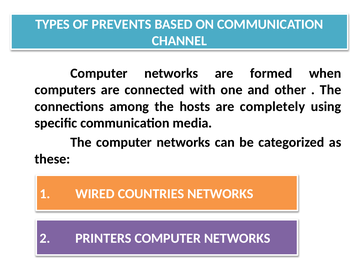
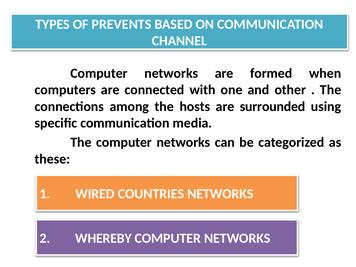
completely: completely -> surrounded (273, 106)
PRINTERS: PRINTERS -> WHEREBY (103, 238)
